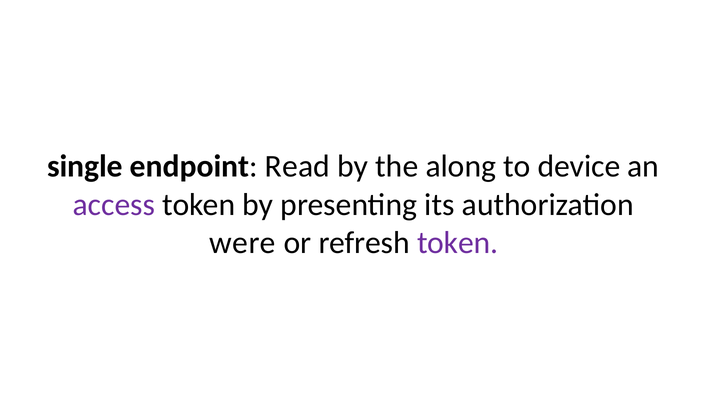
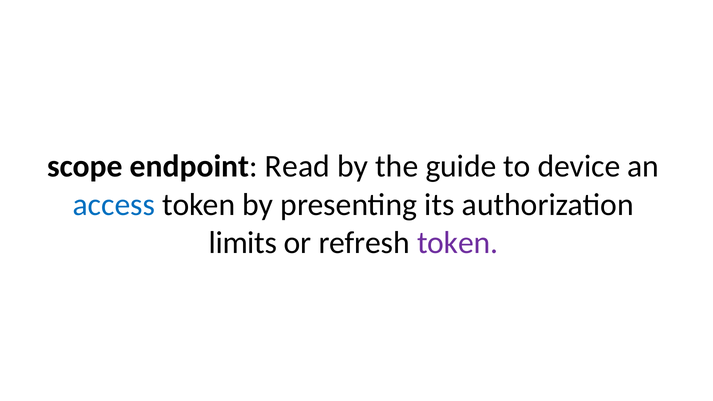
single: single -> scope (85, 167)
along: along -> guide (461, 167)
access colour: purple -> blue (114, 205)
were: were -> limits (243, 243)
